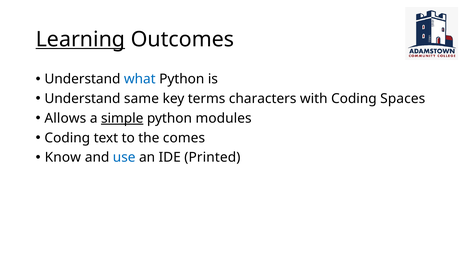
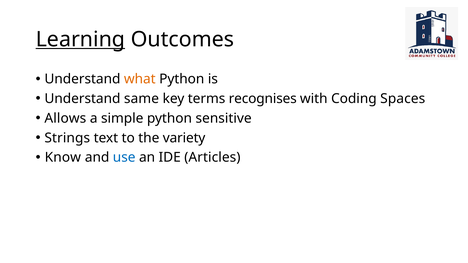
what colour: blue -> orange (140, 79)
characters: characters -> recognises (263, 99)
simple underline: present -> none (122, 118)
modules: modules -> sensitive (224, 118)
Coding: Coding -> Strings (67, 138)
comes: comes -> variety (184, 138)
Printed: Printed -> Articles (212, 158)
